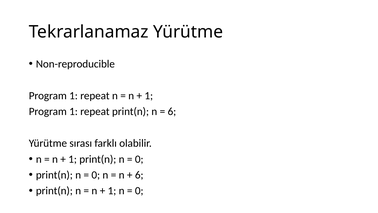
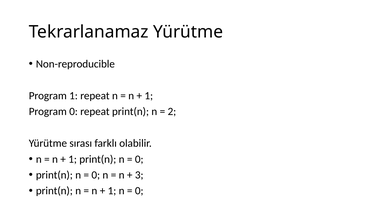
1: 1 -> 0 (74, 111)
6: 6 -> 2 (172, 111)
6: 6 -> 3 (139, 175)
